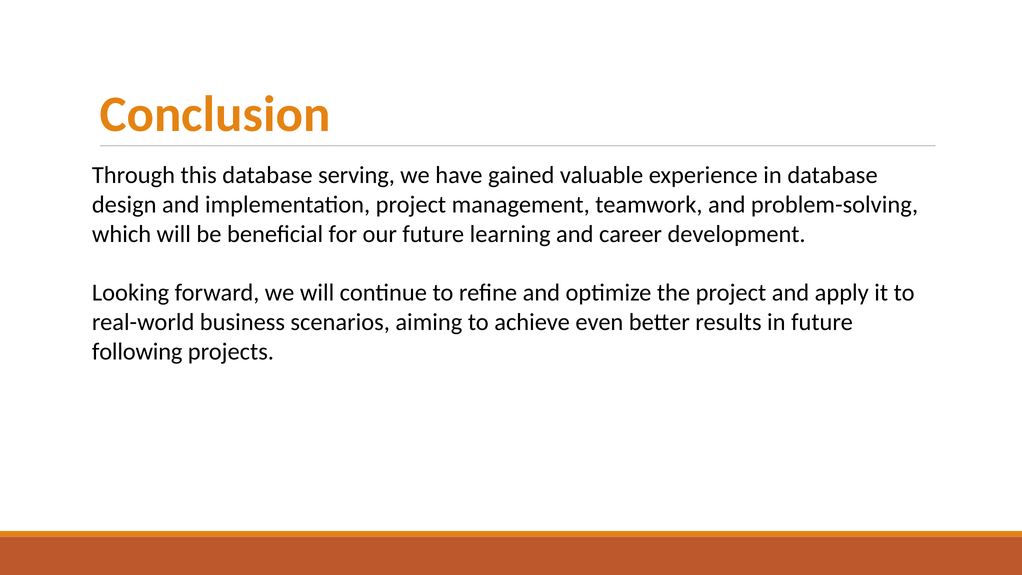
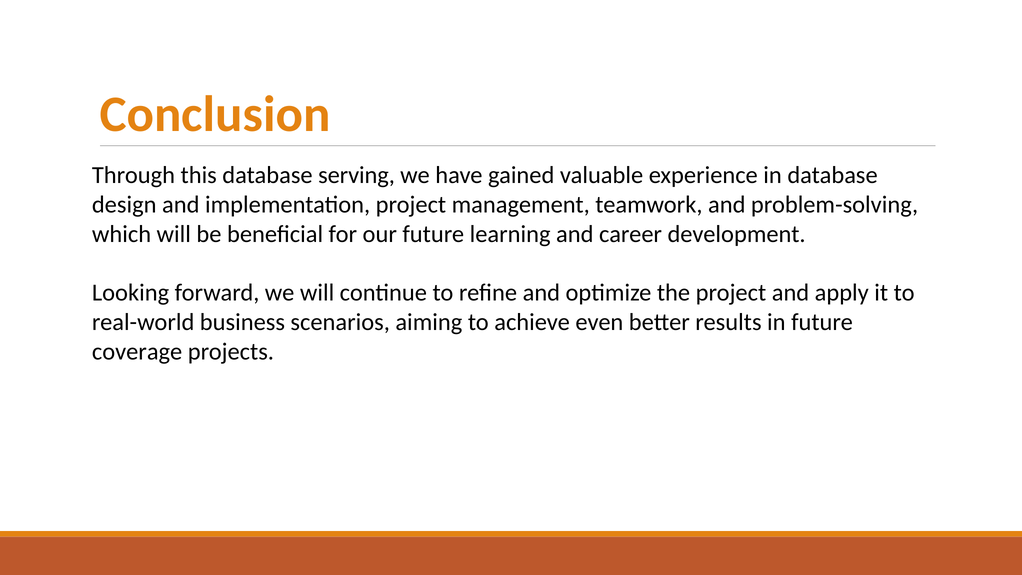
following: following -> coverage (137, 352)
